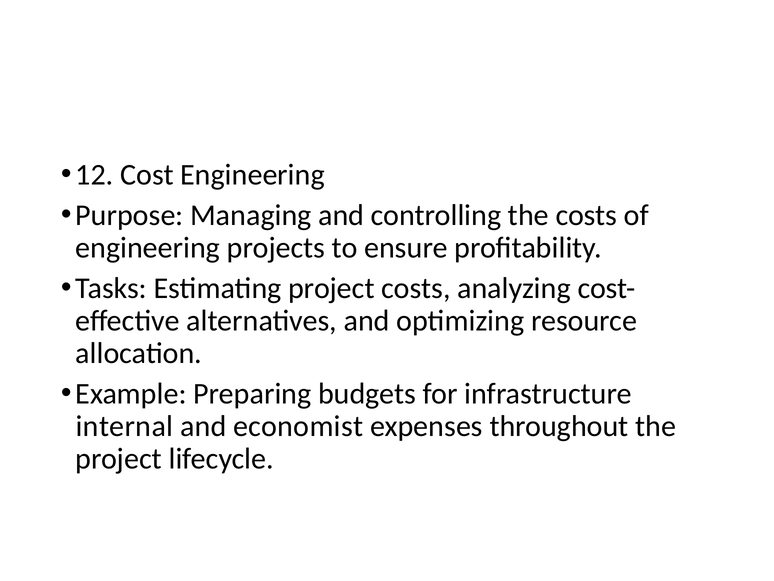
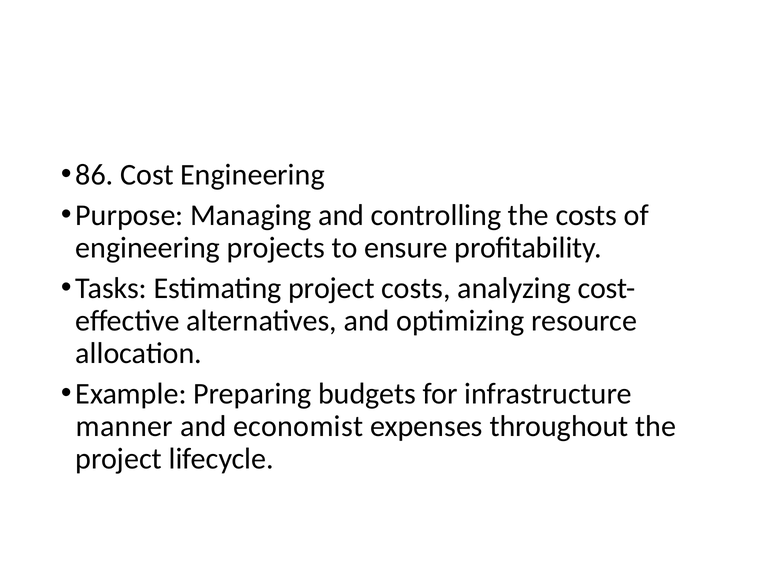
12: 12 -> 86 (94, 174)
internal: internal -> manner (124, 426)
